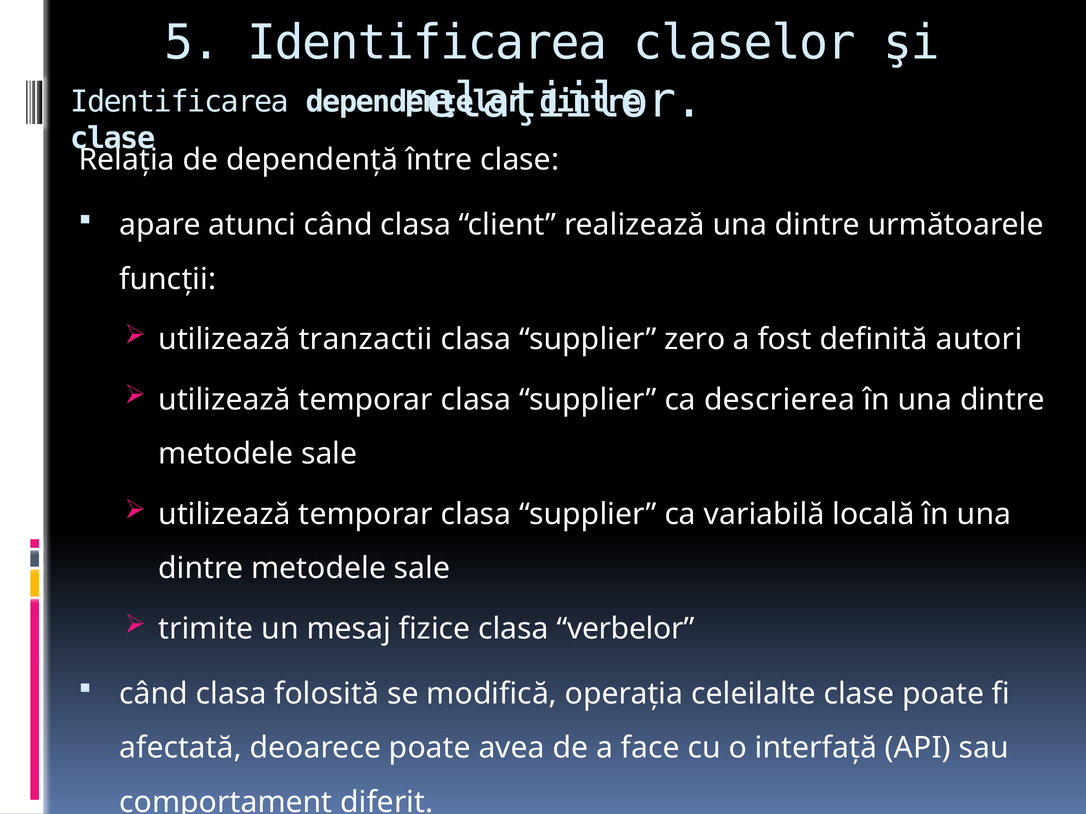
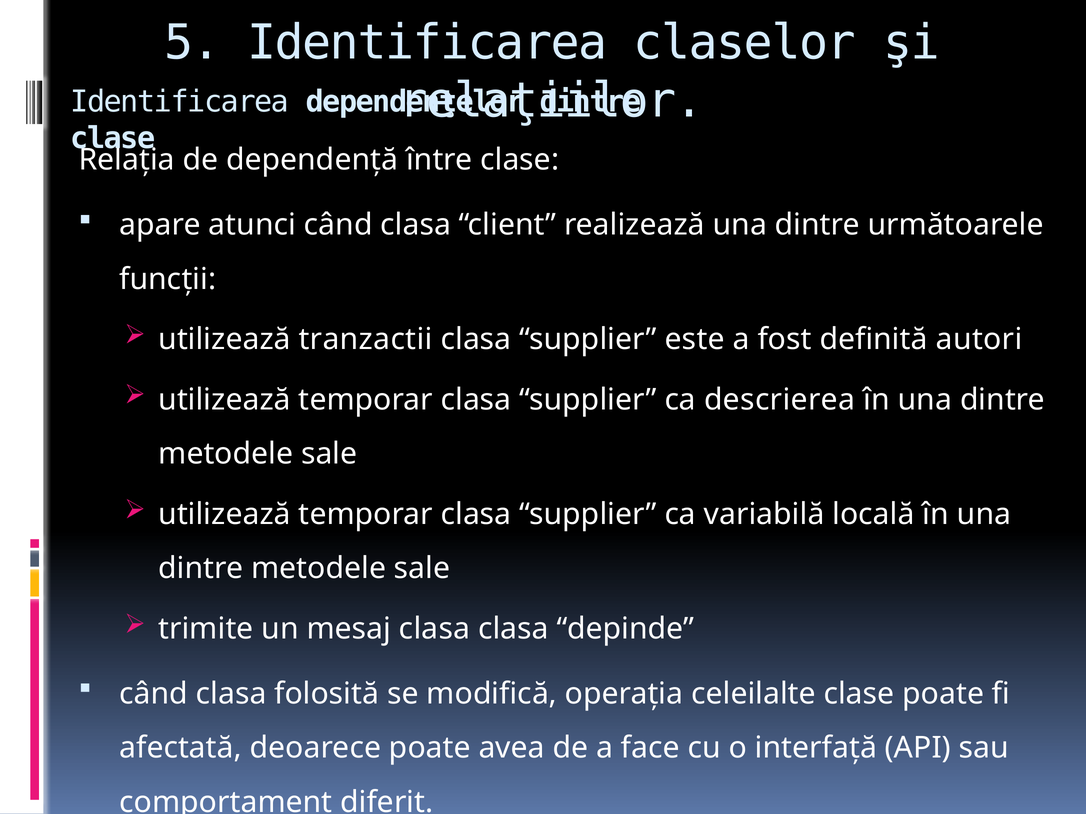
zero: zero -> este (695, 340)
mesaj fizice: fizice -> clasa (434, 629)
verbelor: verbelor -> depinde (625, 629)
